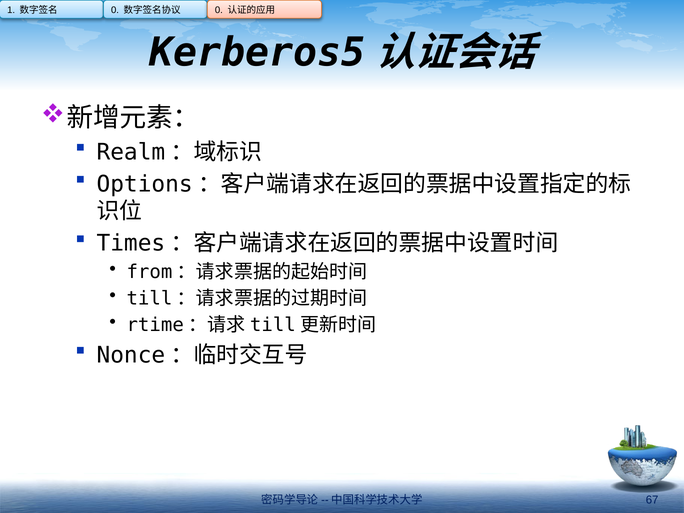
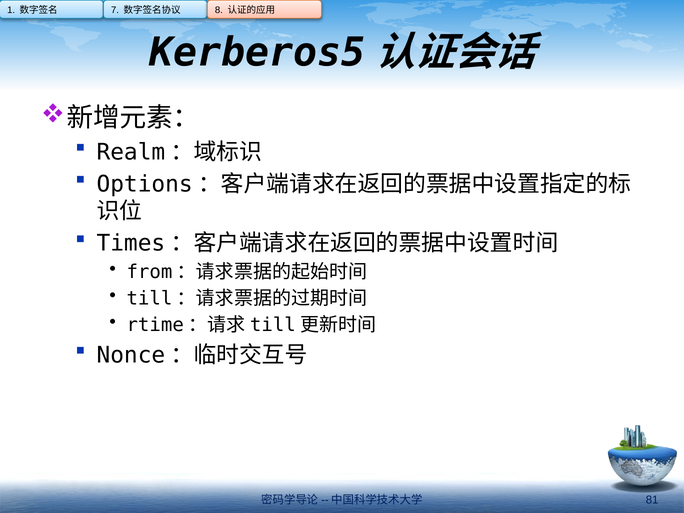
0: 0 -> 7 (115, 10)
0: 0 -> 8 (219, 10)
67: 67 -> 81 (652, 500)
